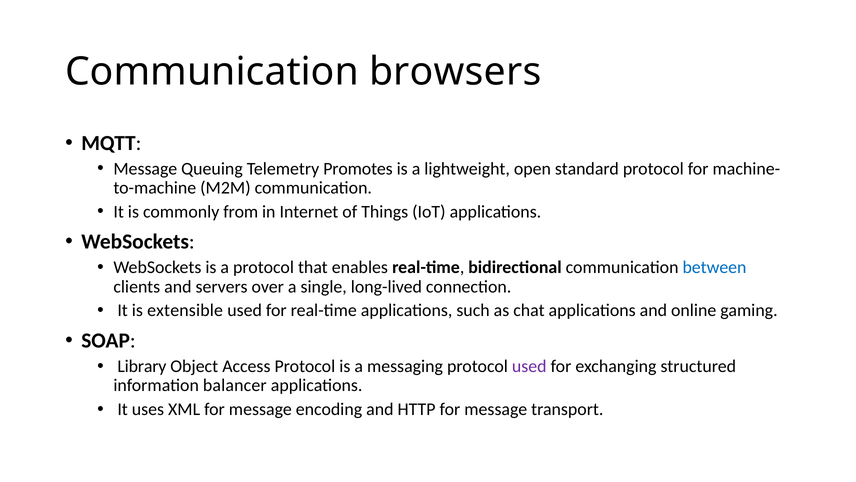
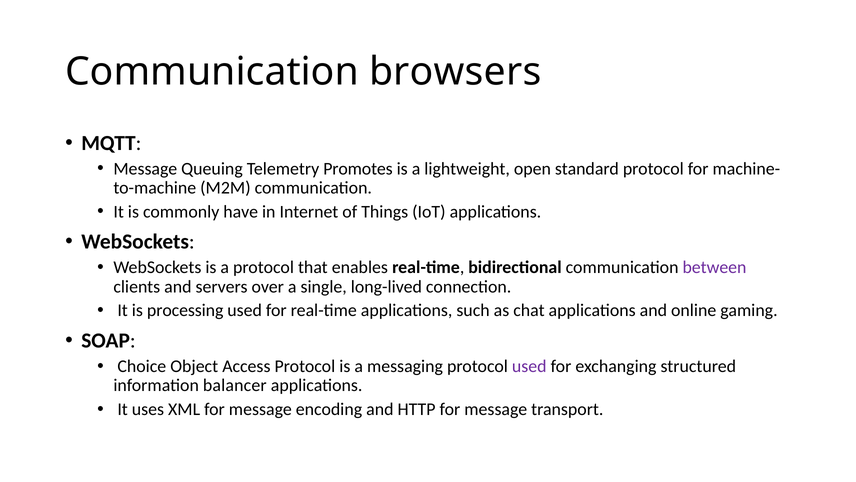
from: from -> have (241, 211)
between colour: blue -> purple (714, 267)
extensible: extensible -> processing (185, 310)
Library: Library -> Choice (142, 366)
